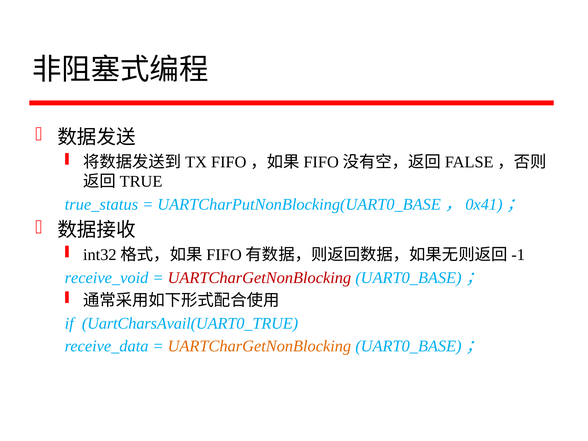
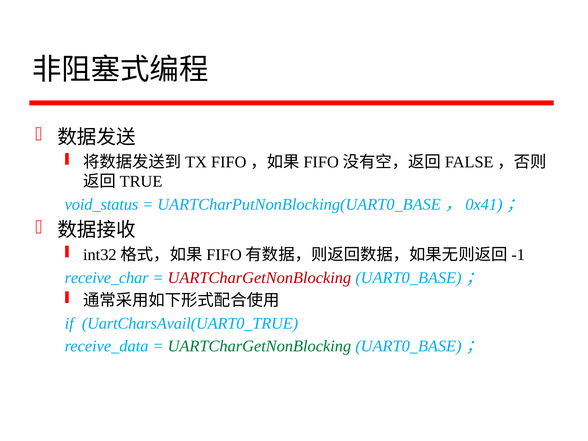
true_status: true_status -> void_status (101, 204)
receive_void: receive_void -> receive_char (107, 278)
UARTCharGetNonBlocking colour: orange -> green (259, 346)
